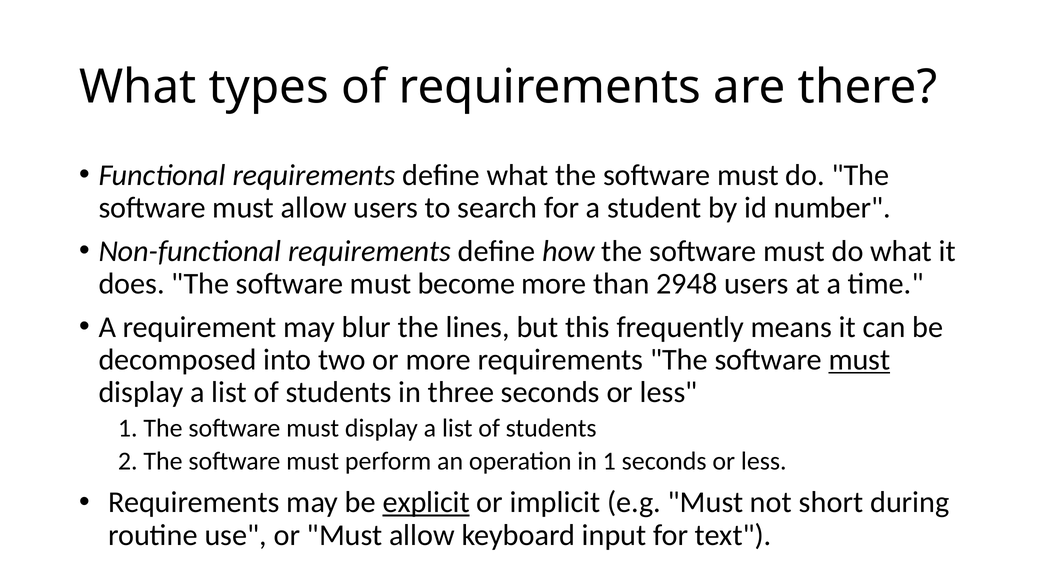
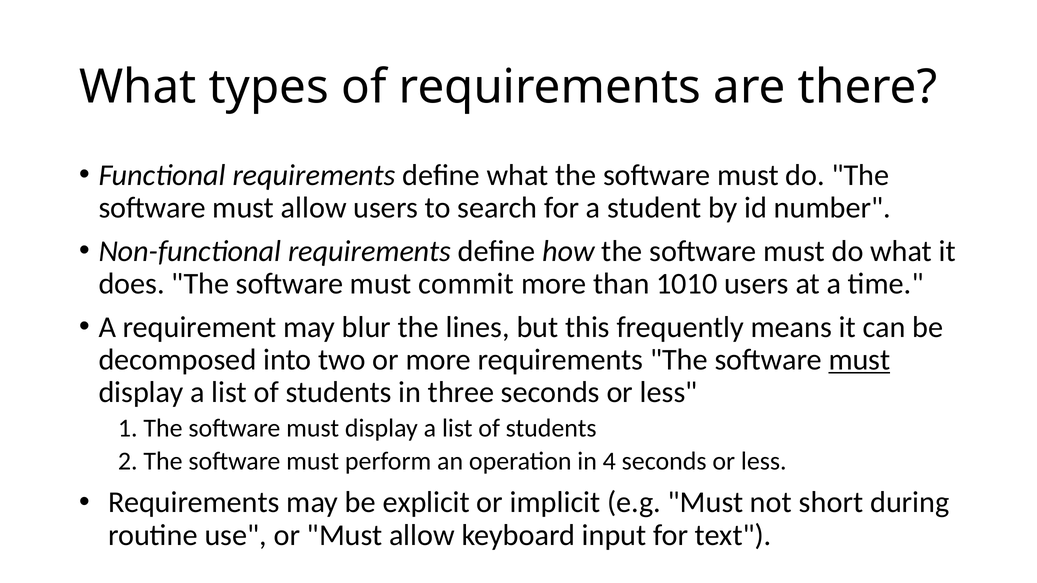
become: become -> commit (466, 284)
2948: 2948 -> 1010 (687, 284)
in 1: 1 -> 4 (609, 462)
explicit underline: present -> none (426, 503)
